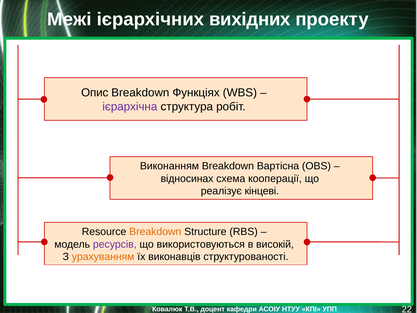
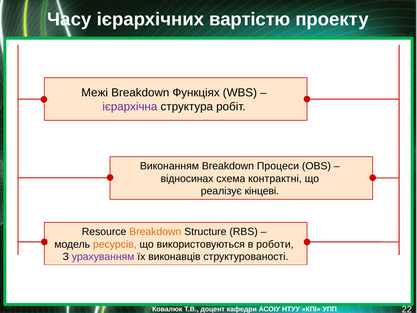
Межі: Межі -> Часу (69, 19)
вихідних: вихідних -> вартістю (250, 19)
Опис: Опис -> Межі (95, 93)
Вартісна: Вартісна -> Процеси (278, 166)
кооперації: кооперації -> контрактні (275, 178)
ресурсів colour: purple -> orange (115, 244)
високій: високій -> роботи (275, 244)
урахуванням colour: orange -> purple (103, 257)
